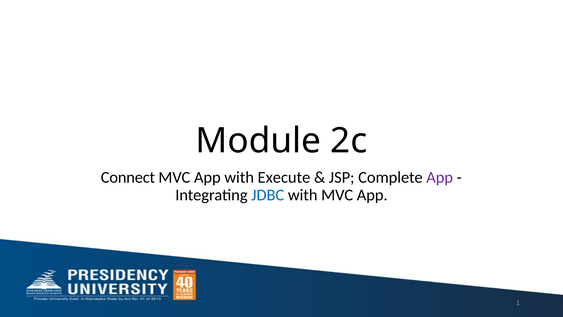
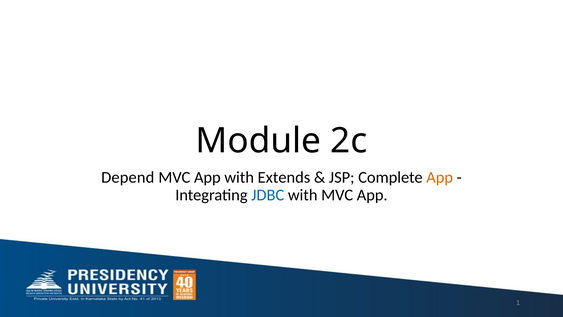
Connect: Connect -> Depend (128, 177)
Execute: Execute -> Extends (284, 177)
App colour: purple -> orange (440, 177)
